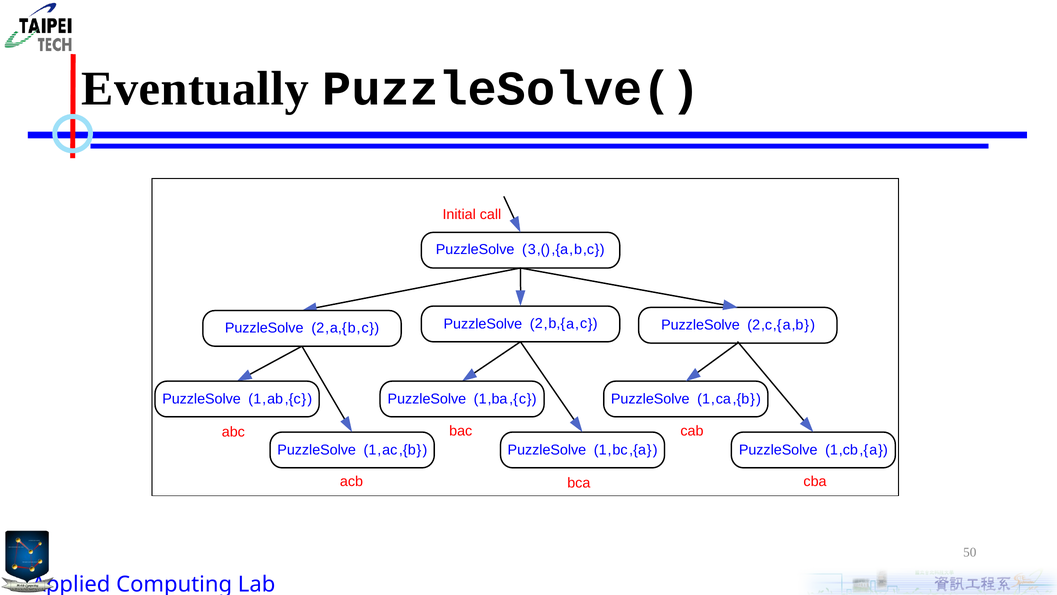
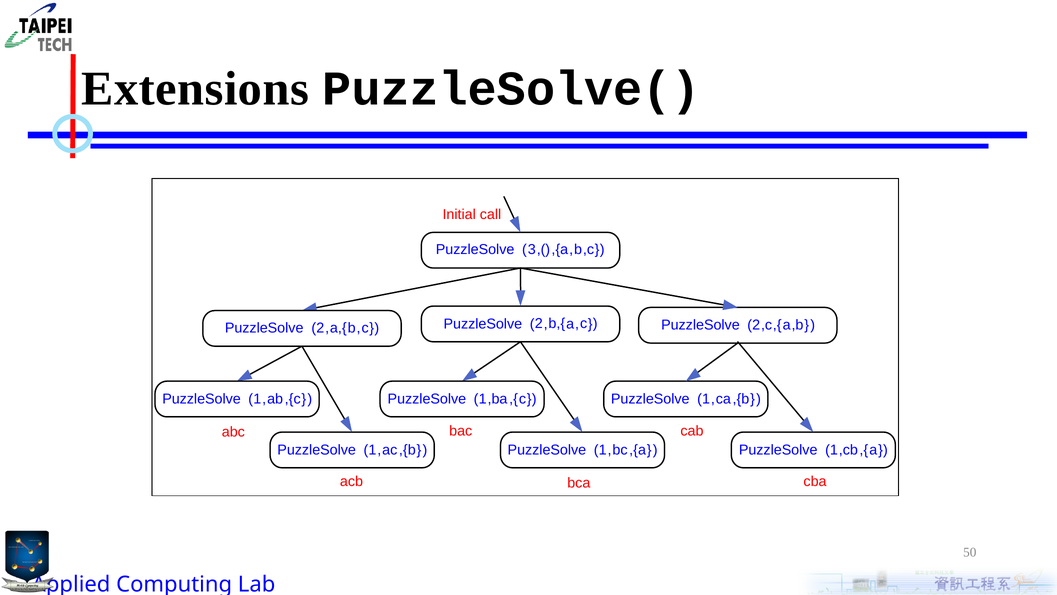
Eventually: Eventually -> Extensions (195, 89)
